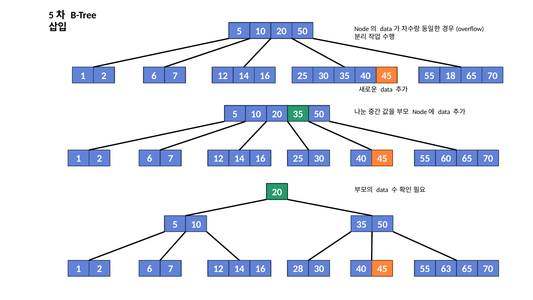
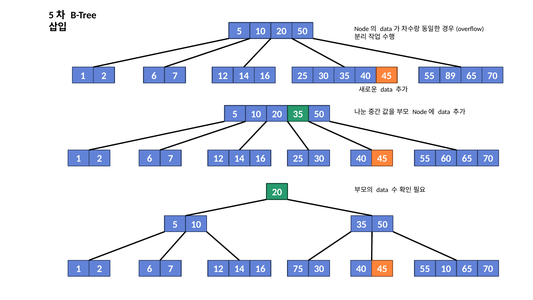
18: 18 -> 89 (450, 76)
28: 28 -> 75 (298, 269)
55 63: 63 -> 10 (446, 269)
